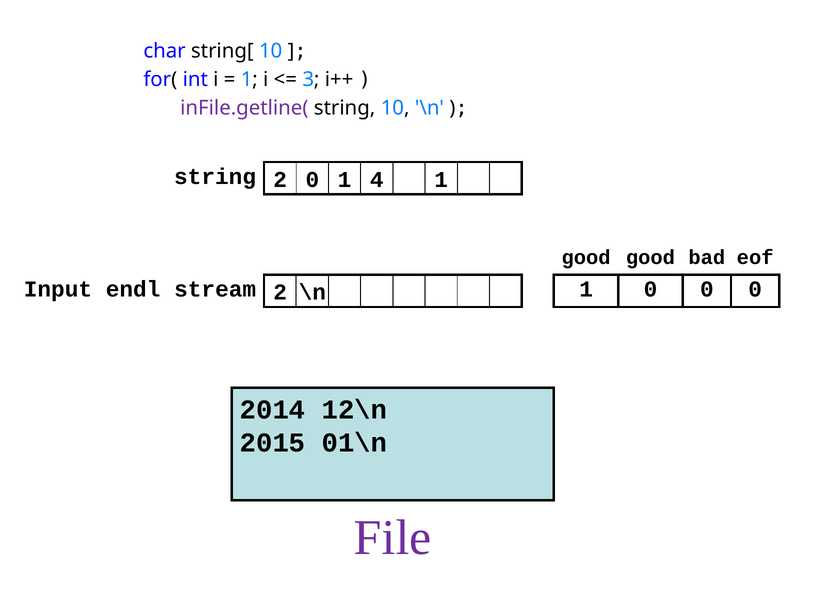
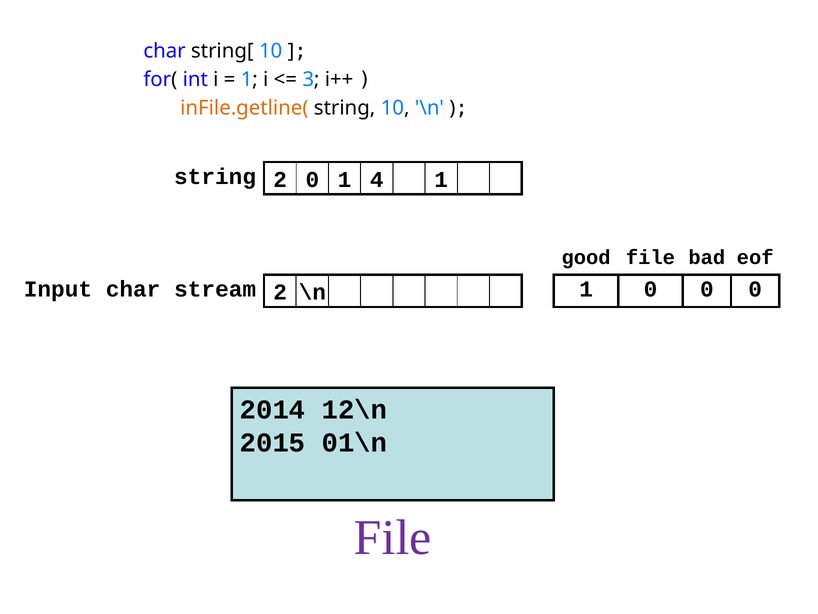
inFile.getline( colour: purple -> orange (244, 108)
good good: good -> file (650, 257)
Input endl: endl -> char (133, 289)
